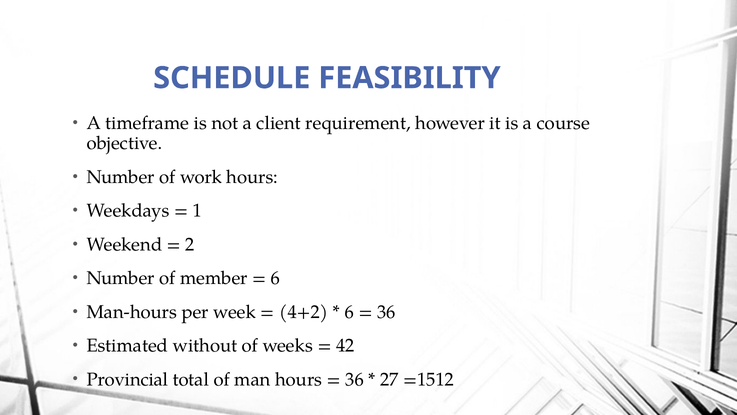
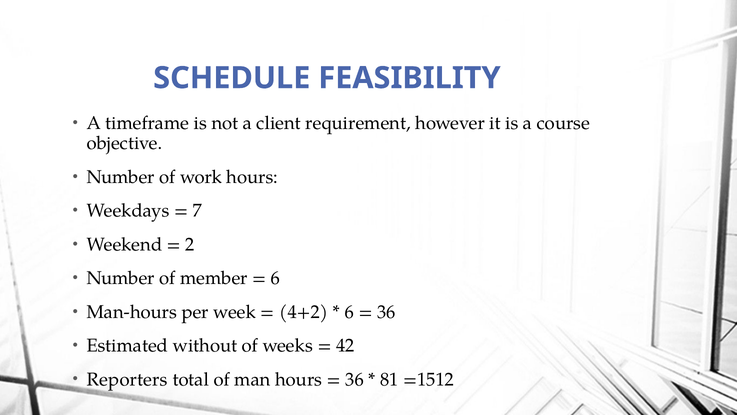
1: 1 -> 7 (197, 211)
Provincial: Provincial -> Reporters (127, 379)
27: 27 -> 81 (389, 379)
